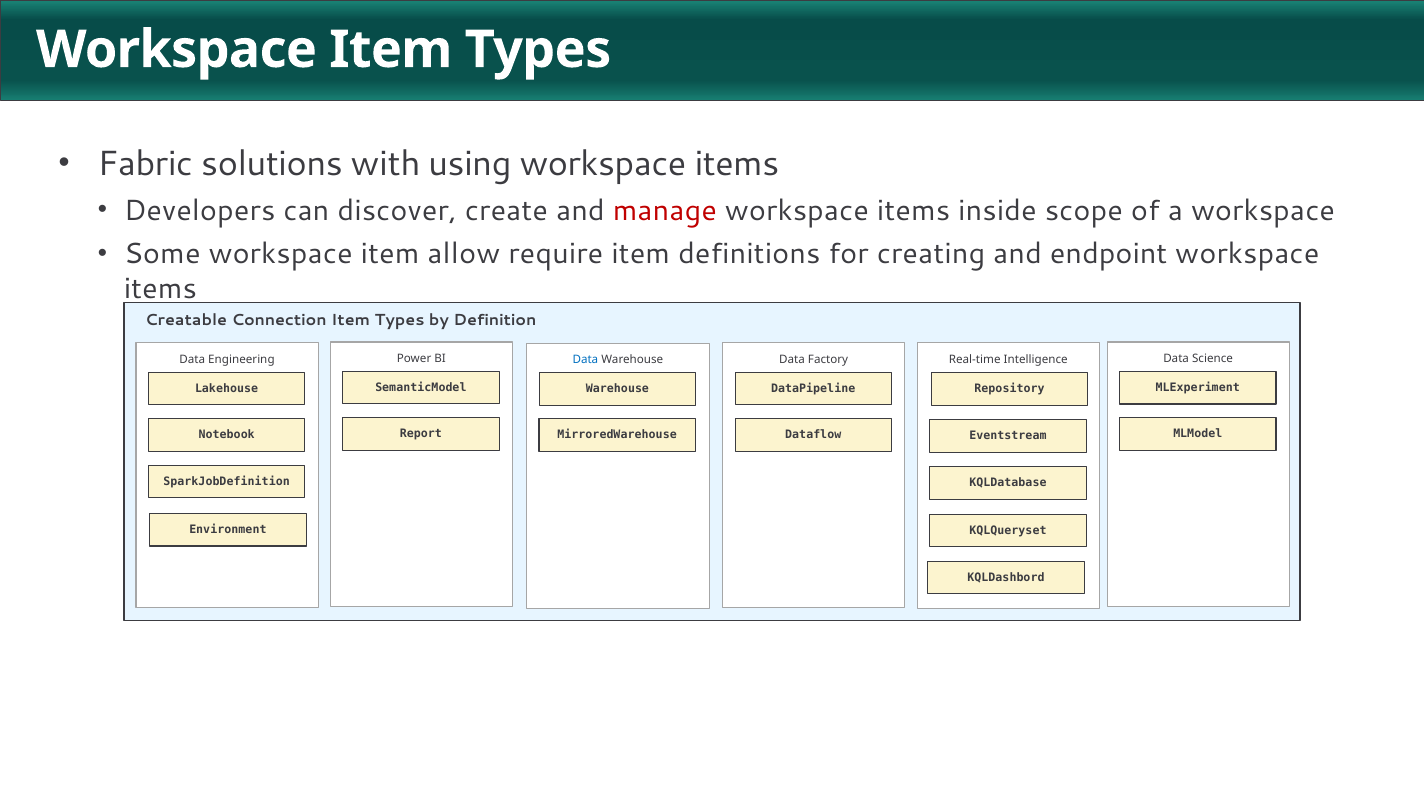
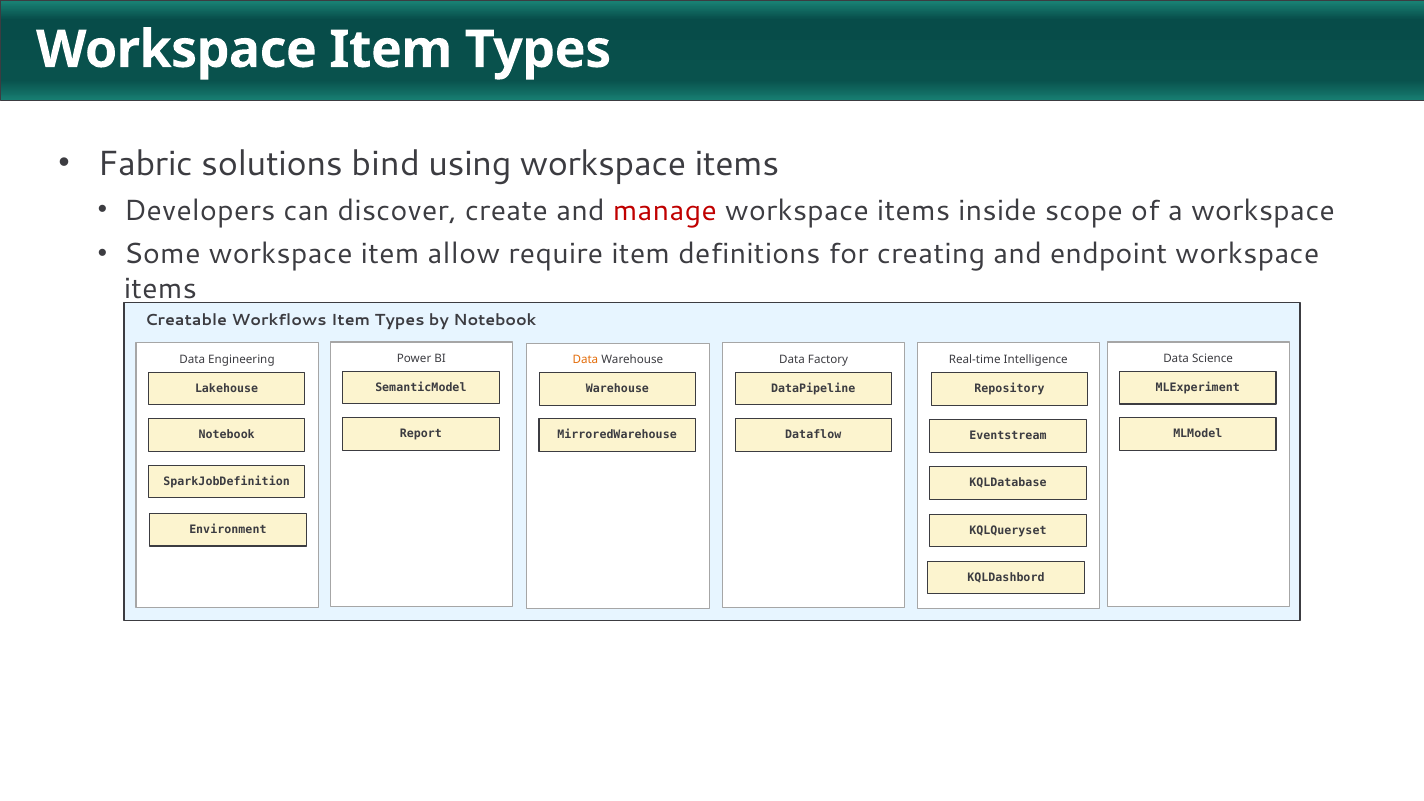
with: with -> bind (386, 164)
Connection: Connection -> Workflows (279, 320)
by Definition: Definition -> Notebook (495, 320)
Data colour: blue -> orange (585, 360)
